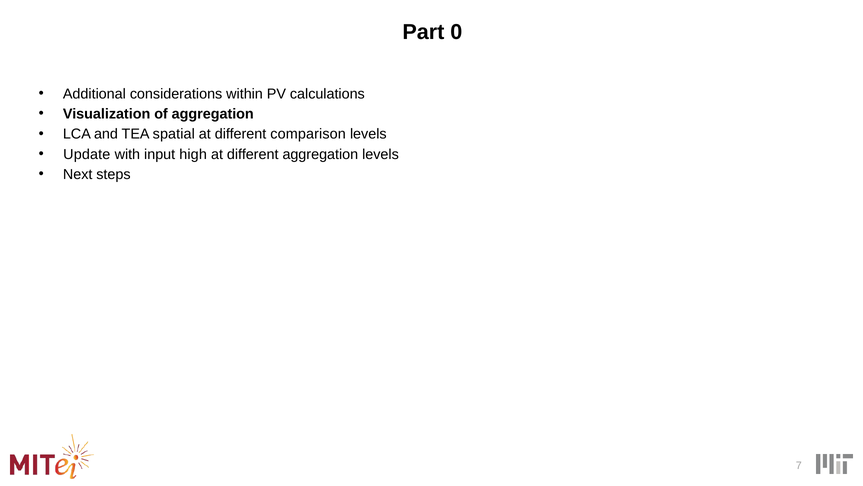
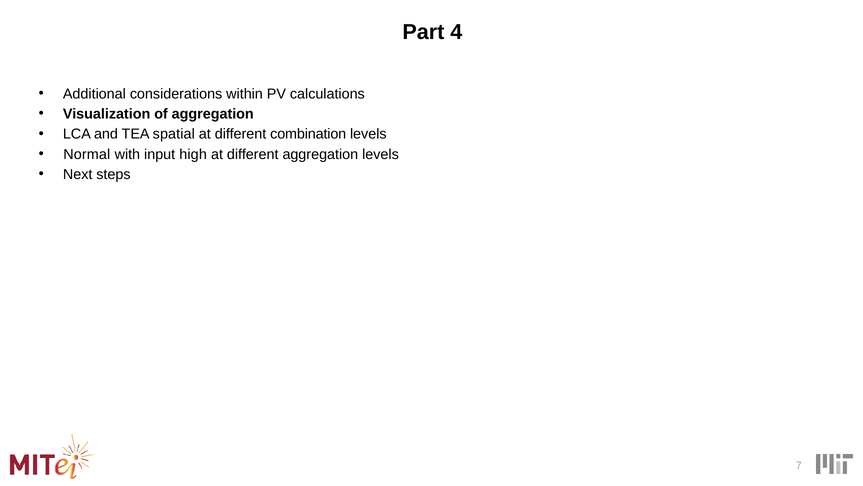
0: 0 -> 4 (456, 32)
comparison: comparison -> combination (308, 134)
Update: Update -> Normal (87, 154)
